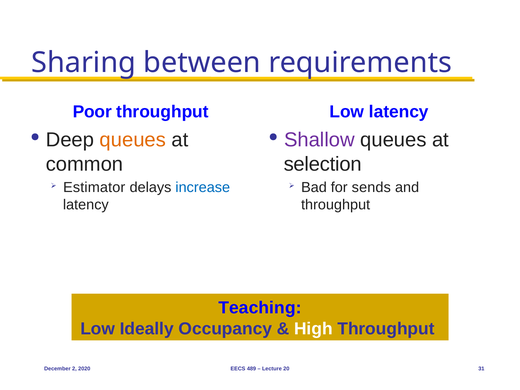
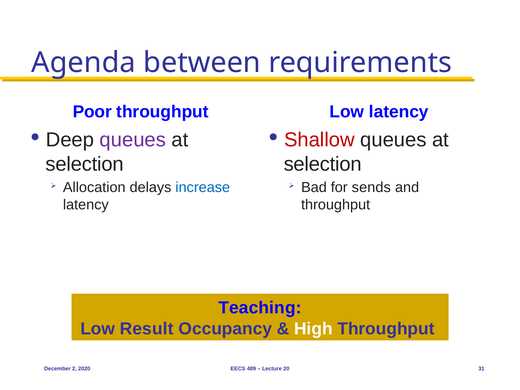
Sharing: Sharing -> Agenda (84, 63)
queues colour: orange -> purple (133, 140)
Shallow colour: purple -> red (319, 140)
common: common -> selection (85, 164)
Estimator: Estimator -> Allocation (94, 187)
Ideally: Ideally -> Result (147, 329)
